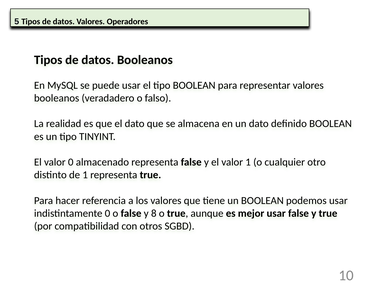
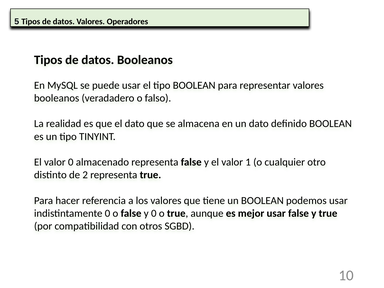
de 1: 1 -> 2 (85, 175)
y 8: 8 -> 0 (154, 213)
